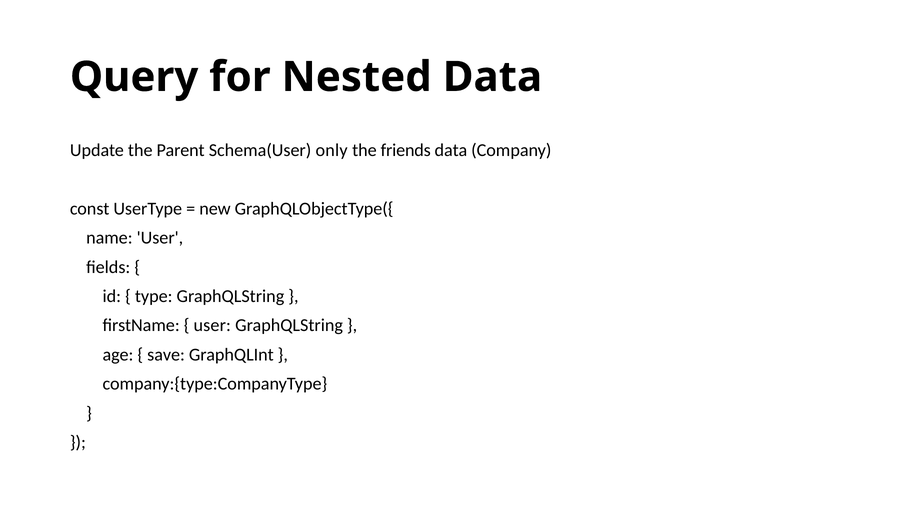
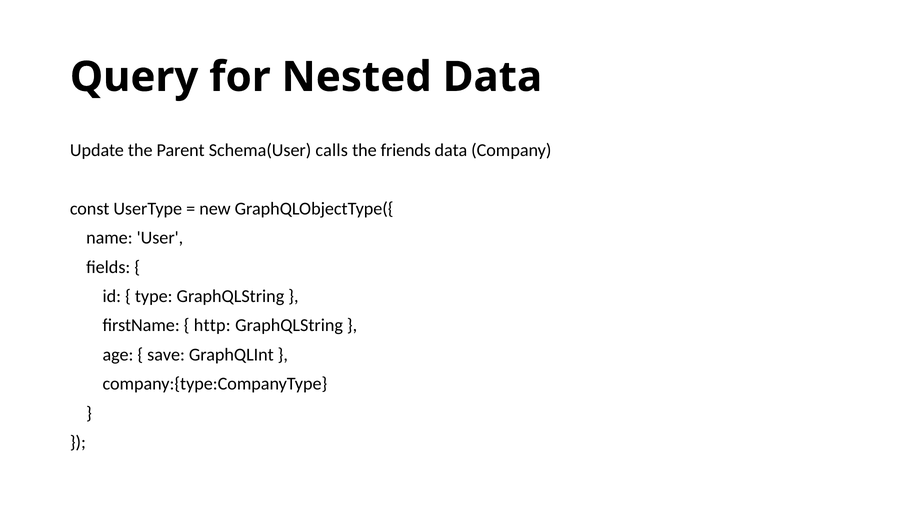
only: only -> calls (332, 150)
user: user -> http (212, 325)
